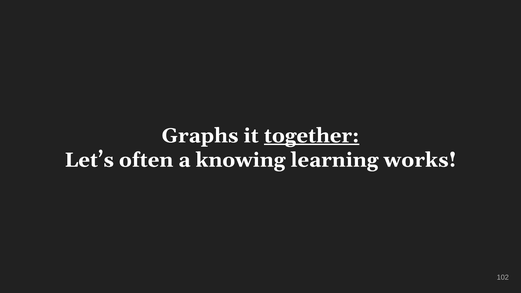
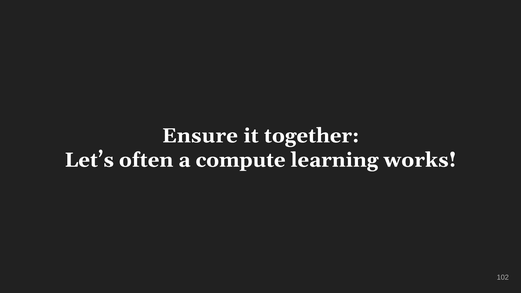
Graphs: Graphs -> Ensure (200, 136)
together underline: present -> none (312, 136)
knowing: knowing -> compute (241, 160)
